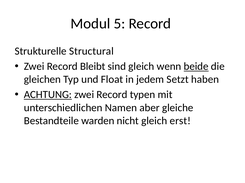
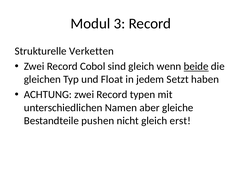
5: 5 -> 3 (120, 24)
Structural: Structural -> Verketten (91, 51)
Bleibt: Bleibt -> Cobol (93, 67)
ACHTUNG underline: present -> none (48, 95)
warden: warden -> pushen (98, 121)
